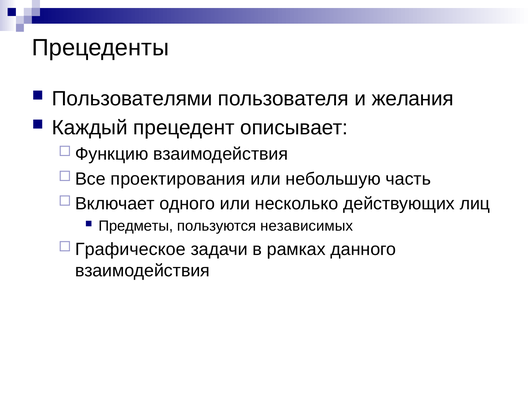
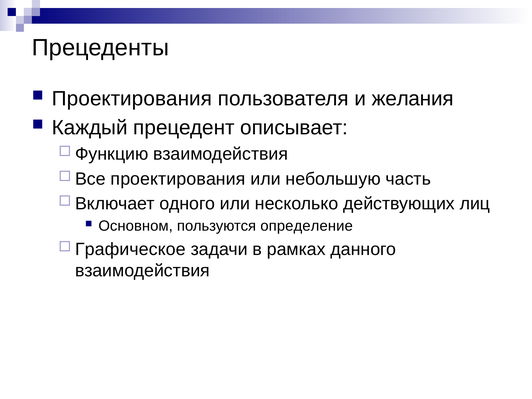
Пользователями: Пользователями -> Проектирования (132, 99)
Предметы: Предметы -> Основном (136, 226)
независимых: независимых -> определение (307, 226)
